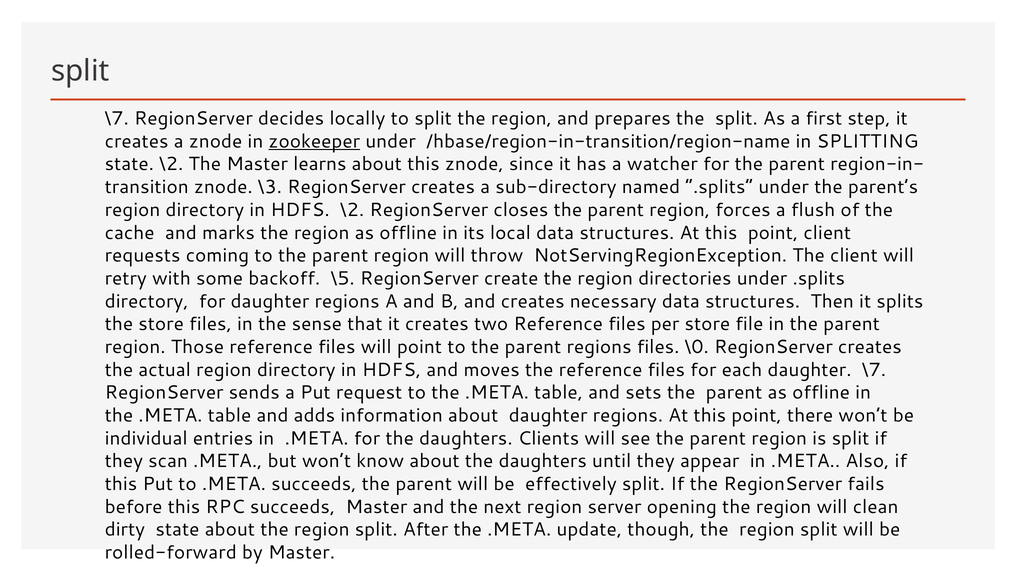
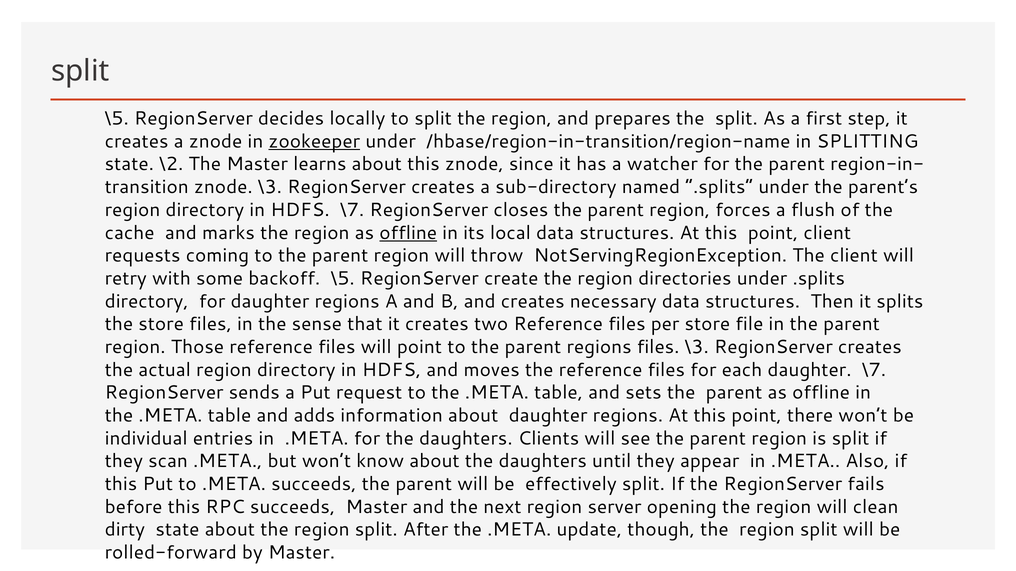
\7: \7 -> \5 (117, 119)
HDFS \2: \2 -> \7 (352, 210)
offline underline: none -> present (408, 233)
files \0: \0 -> \3 (697, 347)
